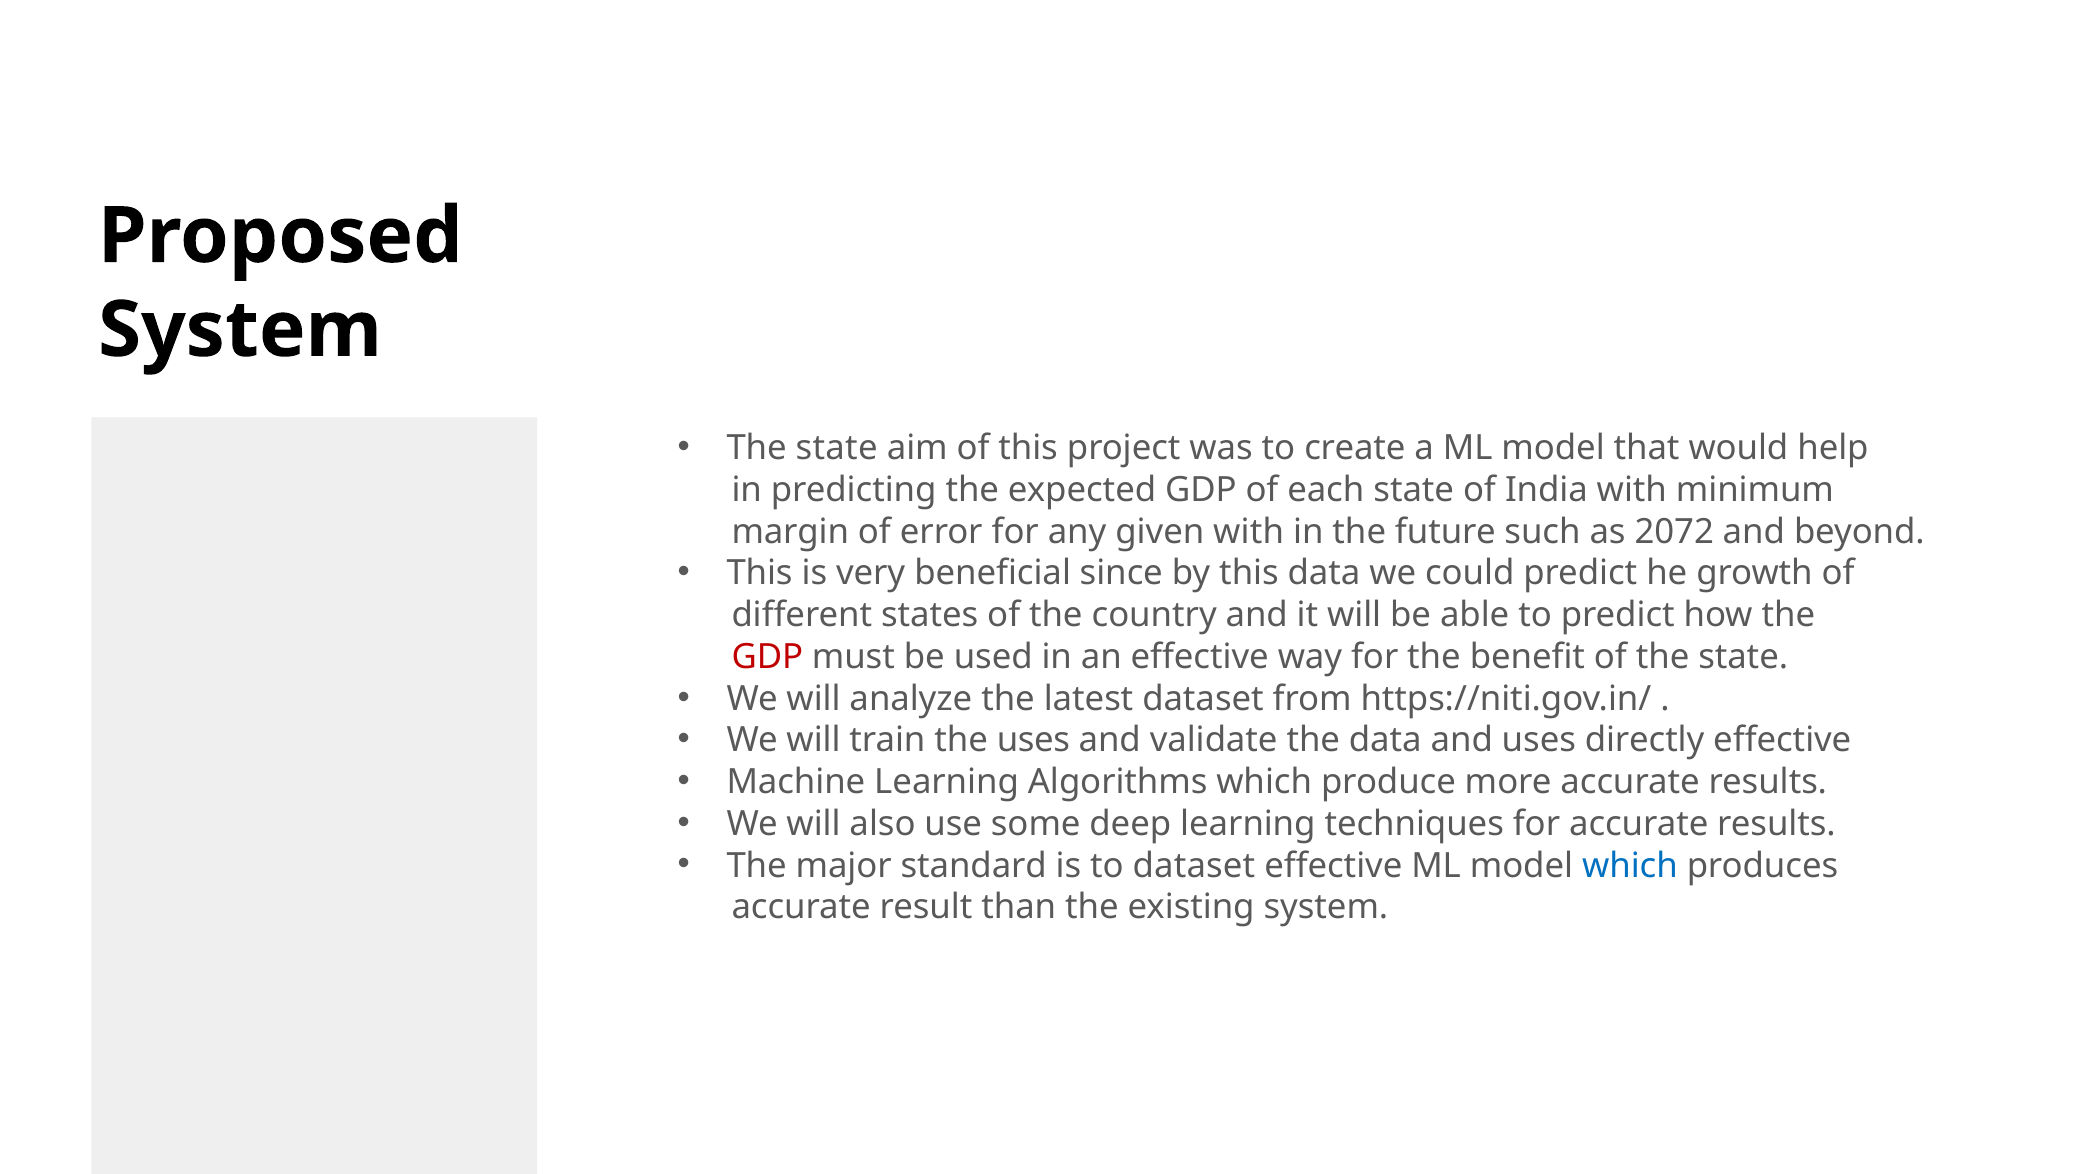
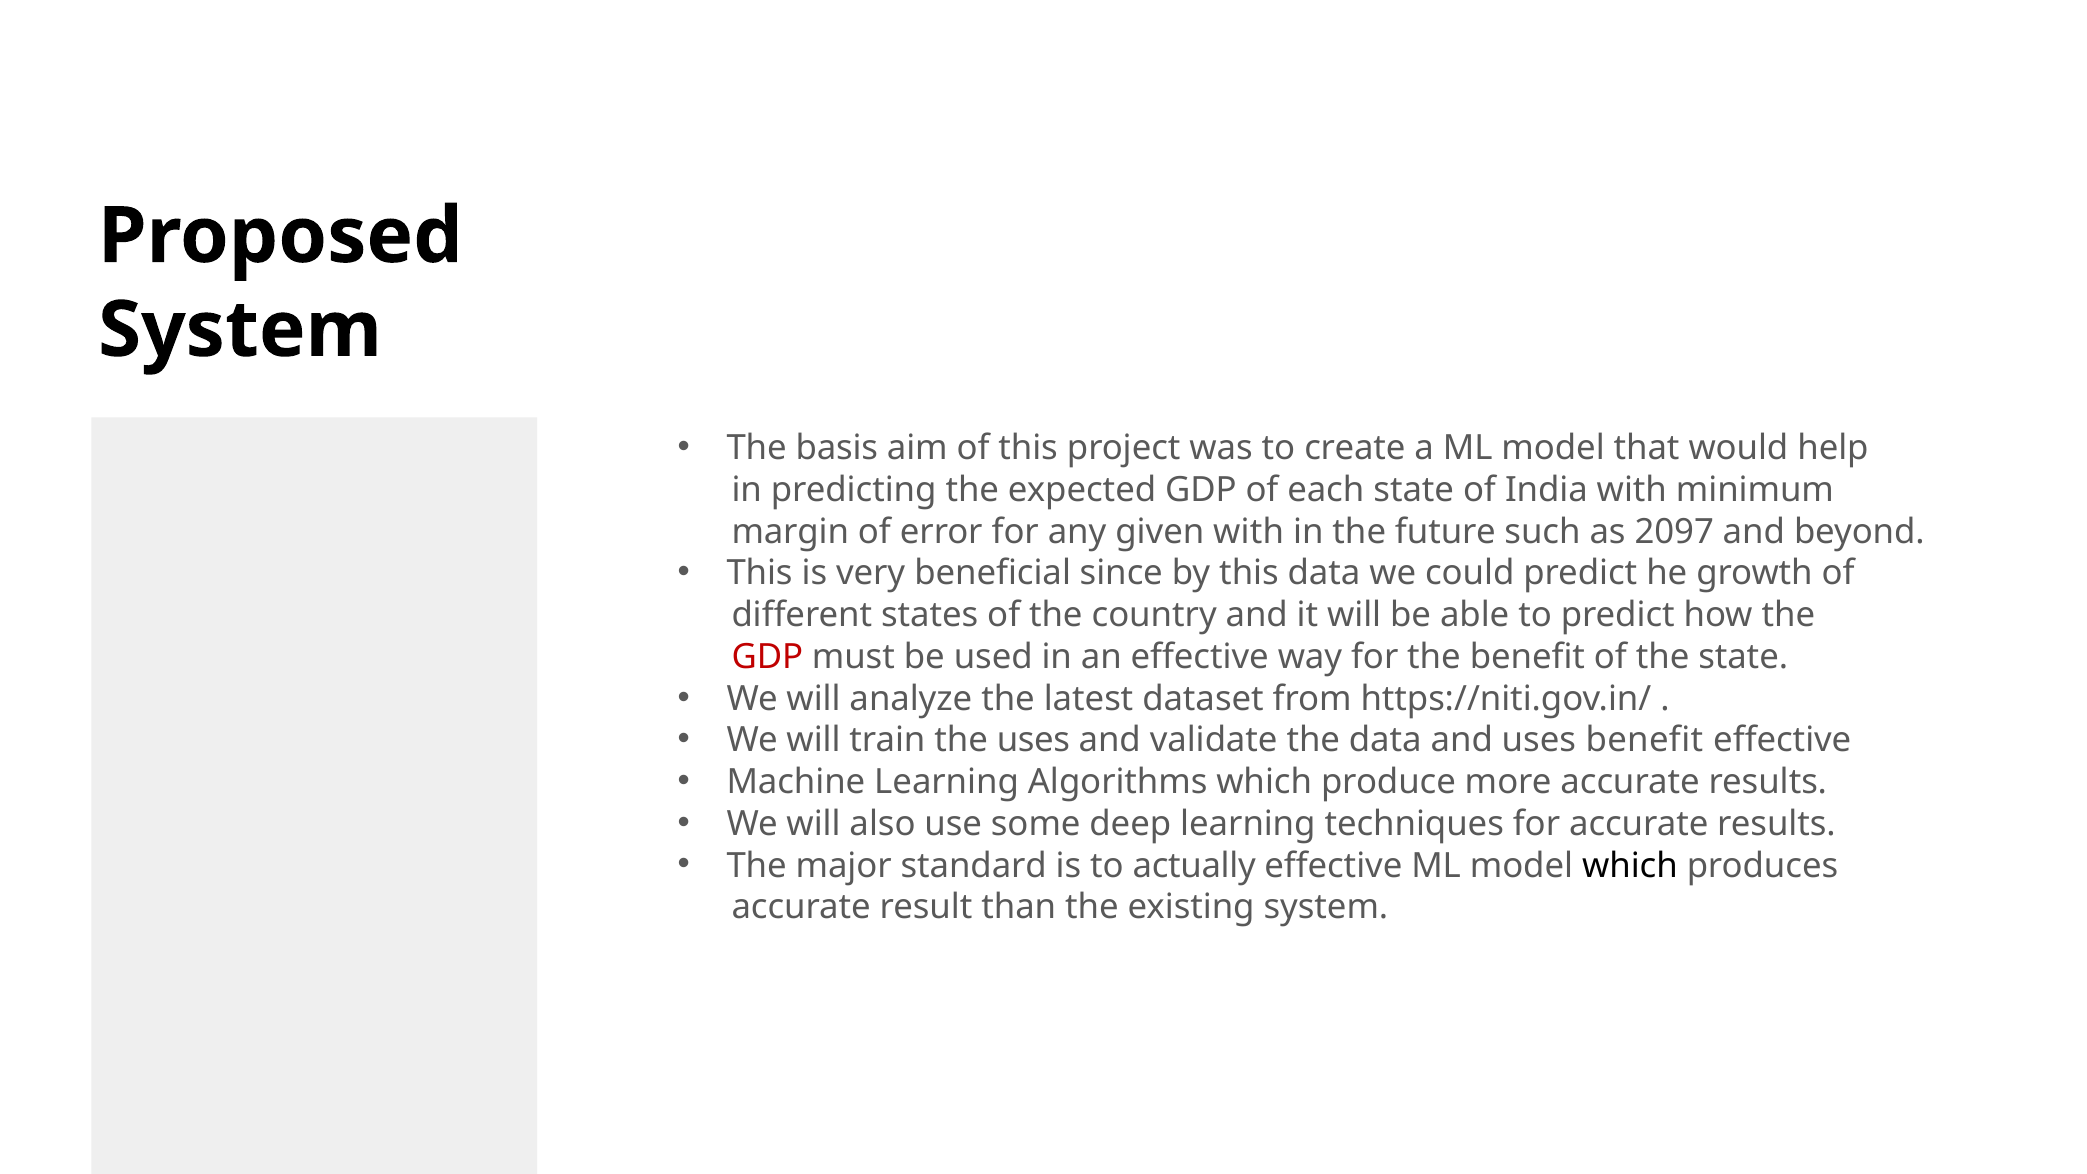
state: state -> basis (837, 448)
2072: 2072 -> 2097 (1674, 532)
uses directly: directly -> benefit (1644, 740)
to dataset: dataset -> actually (1194, 865)
which colour: blue -> black (1630, 865)
